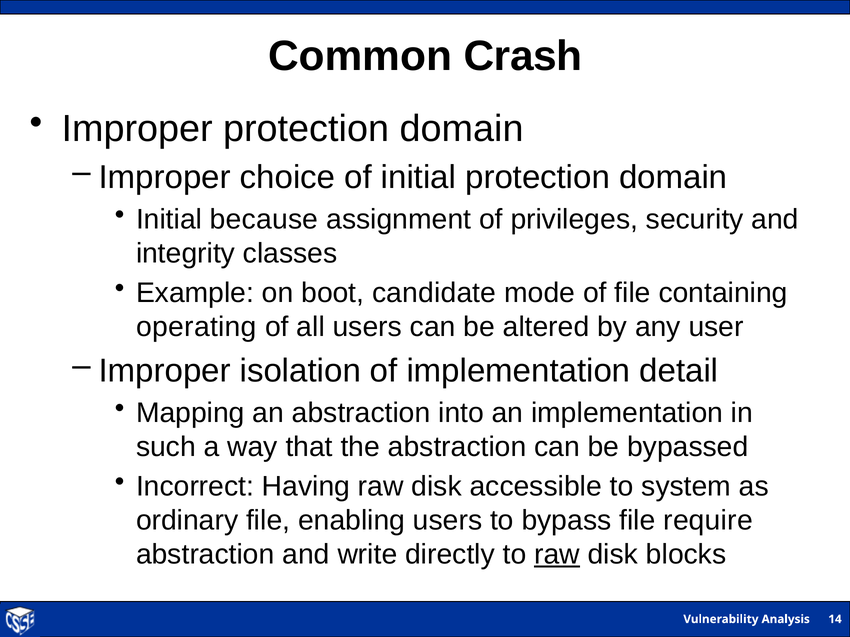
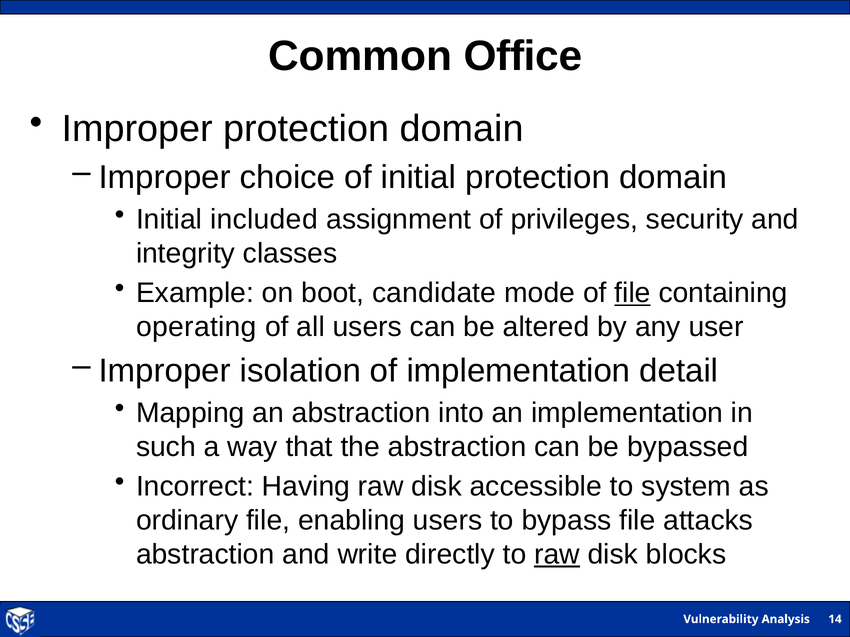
Crash: Crash -> Office (523, 56)
because: because -> included (264, 220)
file underline: none -> present (633, 293)
require: require -> attacks (708, 521)
